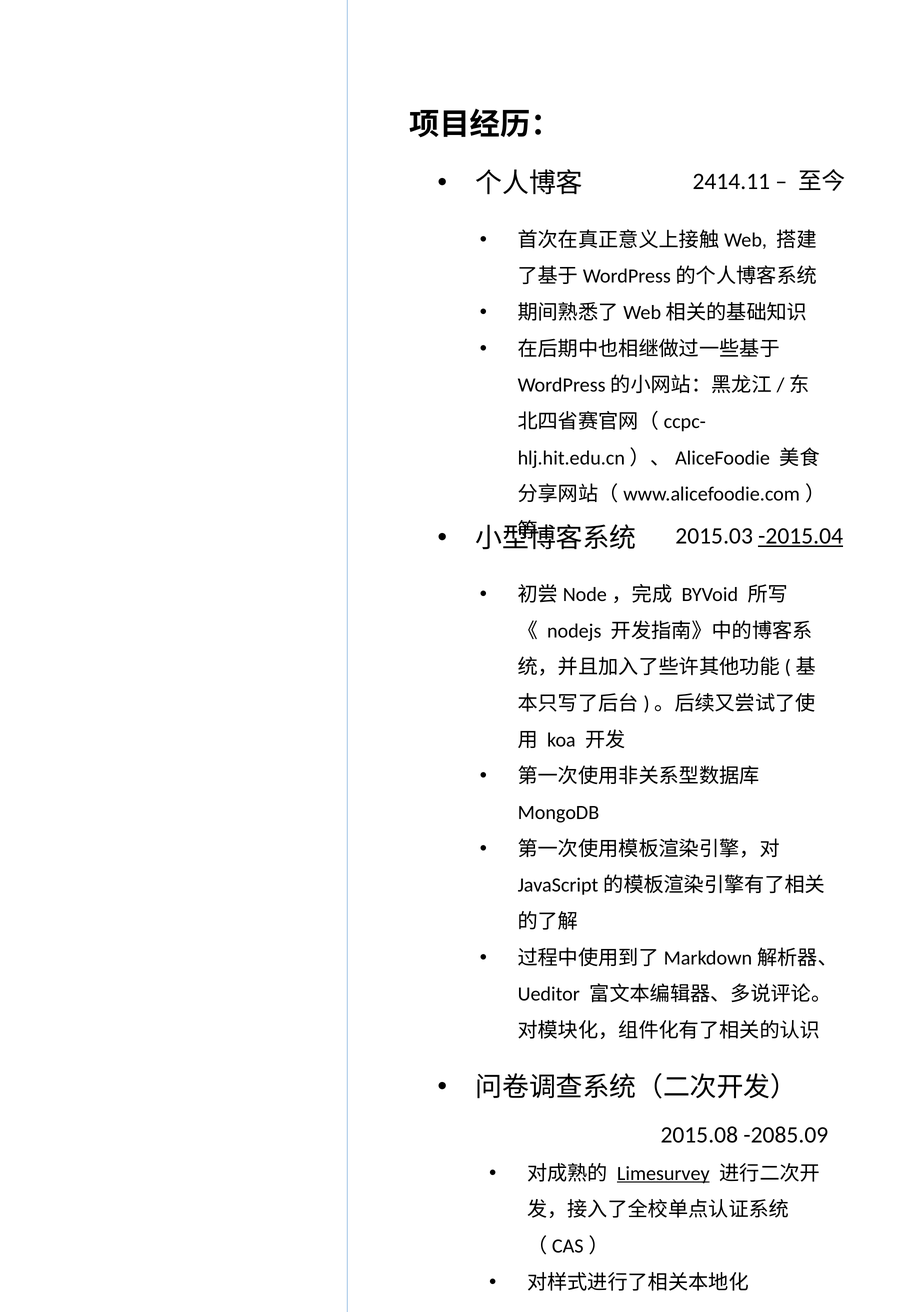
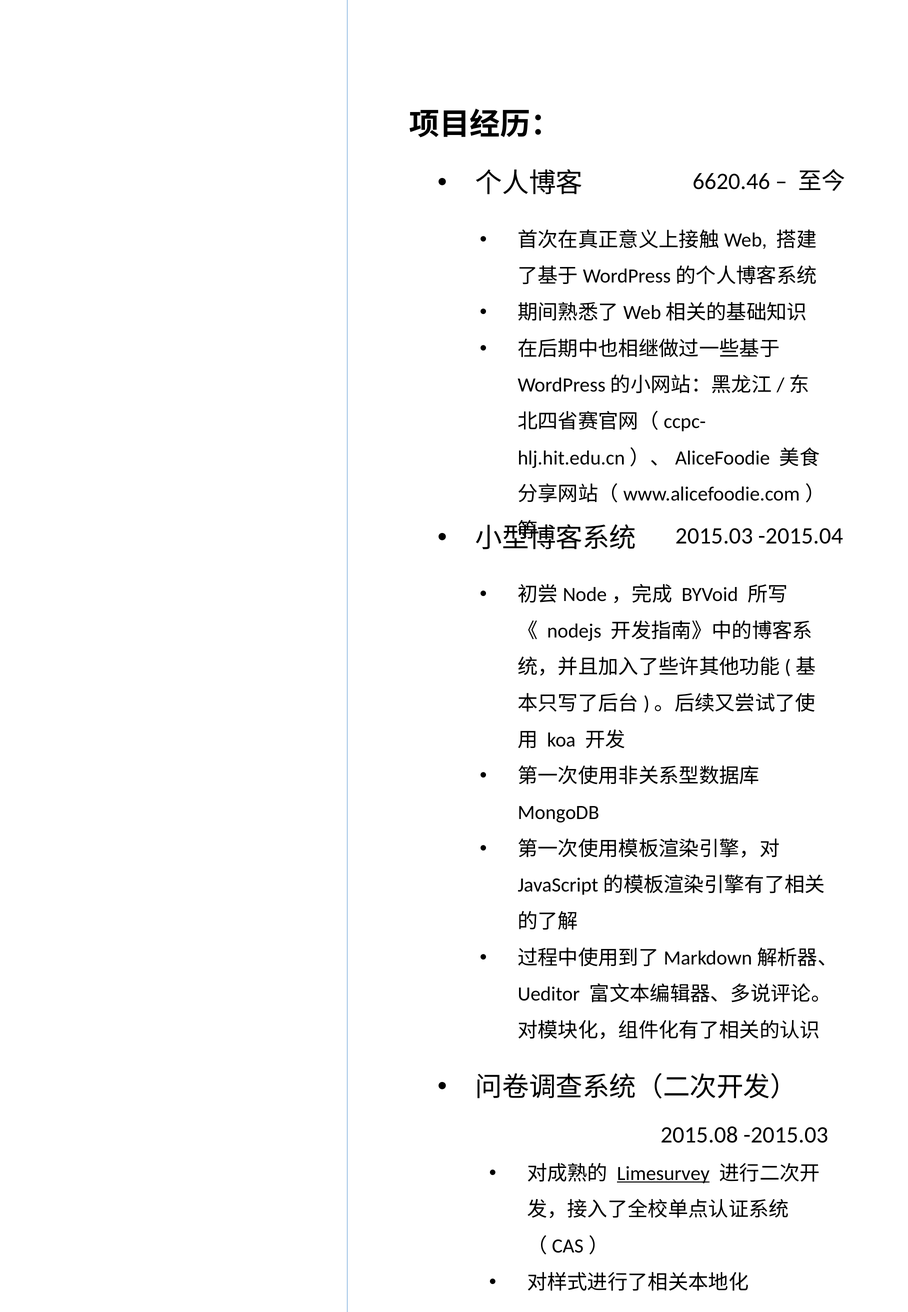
2414.11: 2414.11 -> 6620.46 (731, 181)
-2015.04 underline: present -> none (801, 536)
-2085.09: -2085.09 -> -2015.03 (786, 1135)
